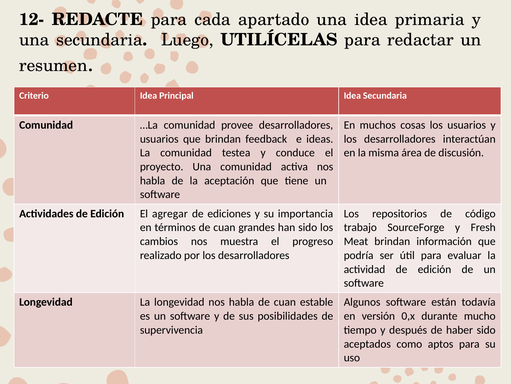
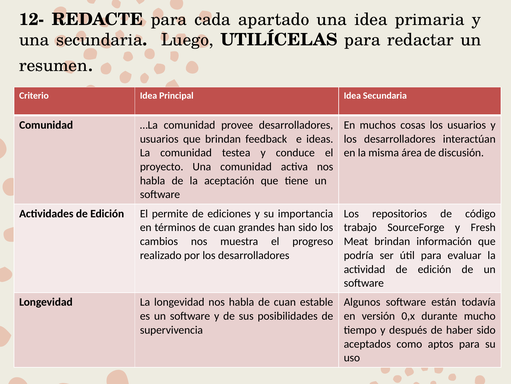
agregar: agregar -> permite (170, 213)
